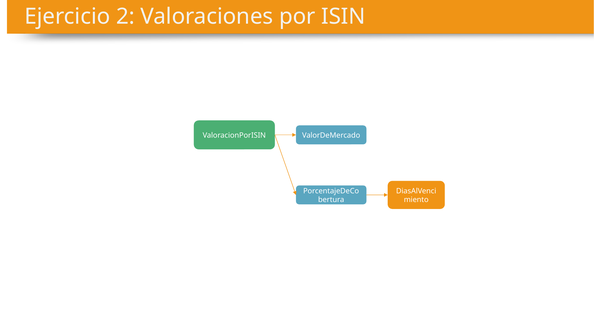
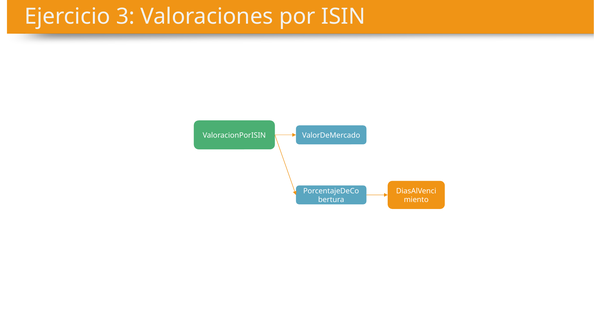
2: 2 -> 3 (125, 16)
